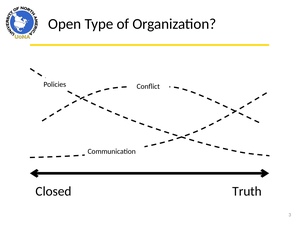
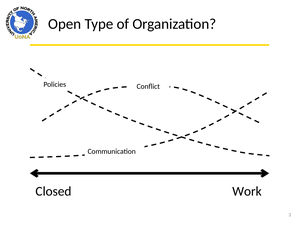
Truth: Truth -> Work (247, 191)
